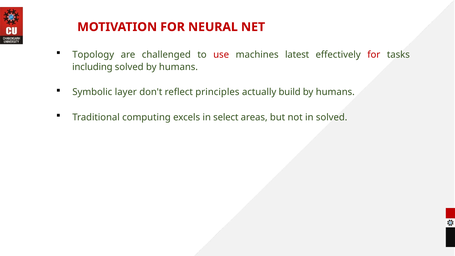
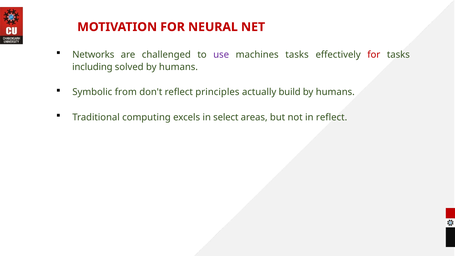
Topology: Topology -> Networks (93, 55)
use colour: red -> purple (221, 55)
machines latest: latest -> tasks (297, 55)
layer: layer -> from (126, 92)
in solved: solved -> reflect (332, 117)
